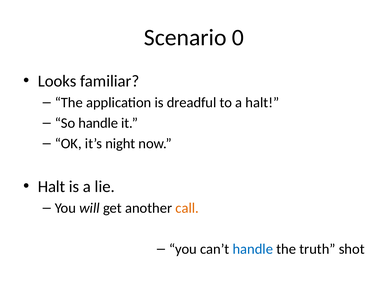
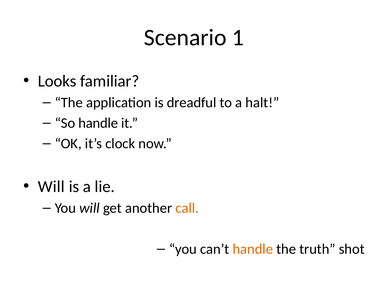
0: 0 -> 1 (238, 38)
night: night -> clock (120, 144)
Halt: Halt -> Will (51, 187)
handle colour: blue -> orange (253, 249)
